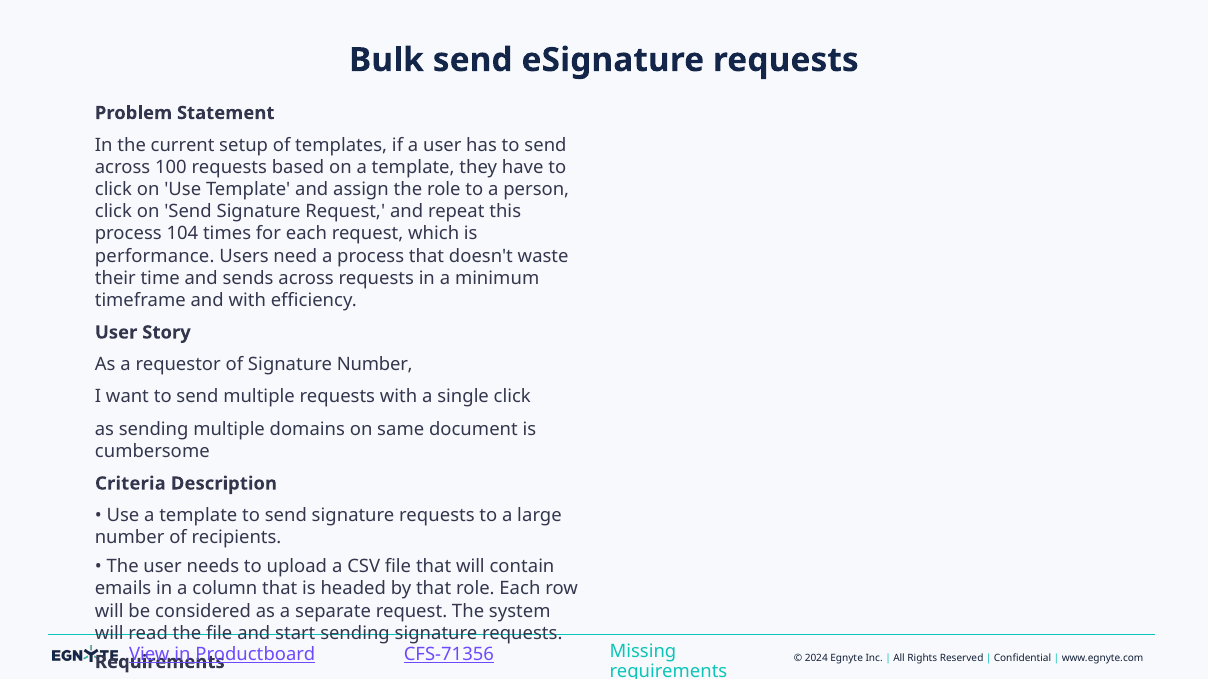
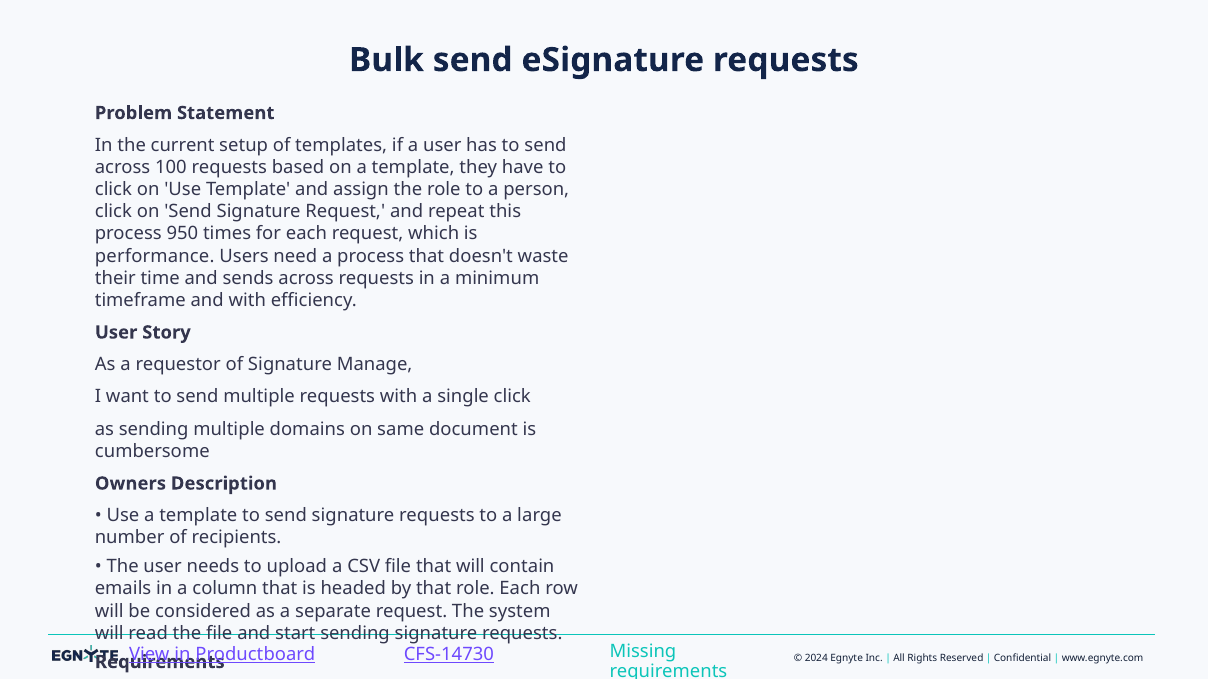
104: 104 -> 950 (182, 234)
Signature Number: Number -> Manage (375, 365)
Criteria: Criteria -> Owners (130, 484)
CFS-71356: CFS-71356 -> CFS-14730 (449, 655)
